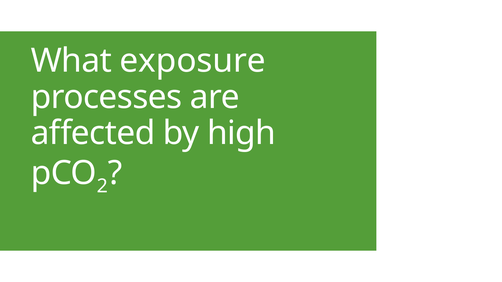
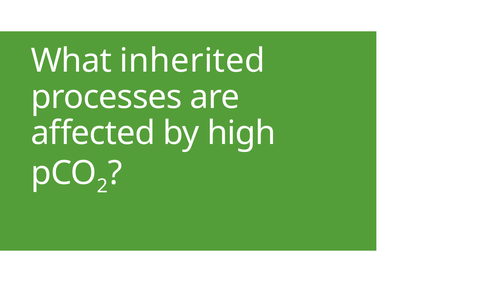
exposure: exposure -> inherited (192, 61)
